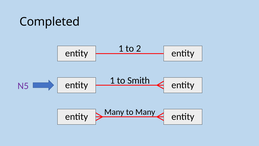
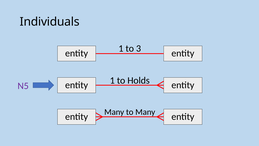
Completed: Completed -> Individuals (50, 22)
2: 2 -> 3 (139, 48)
Smith: Smith -> Holds (139, 80)
